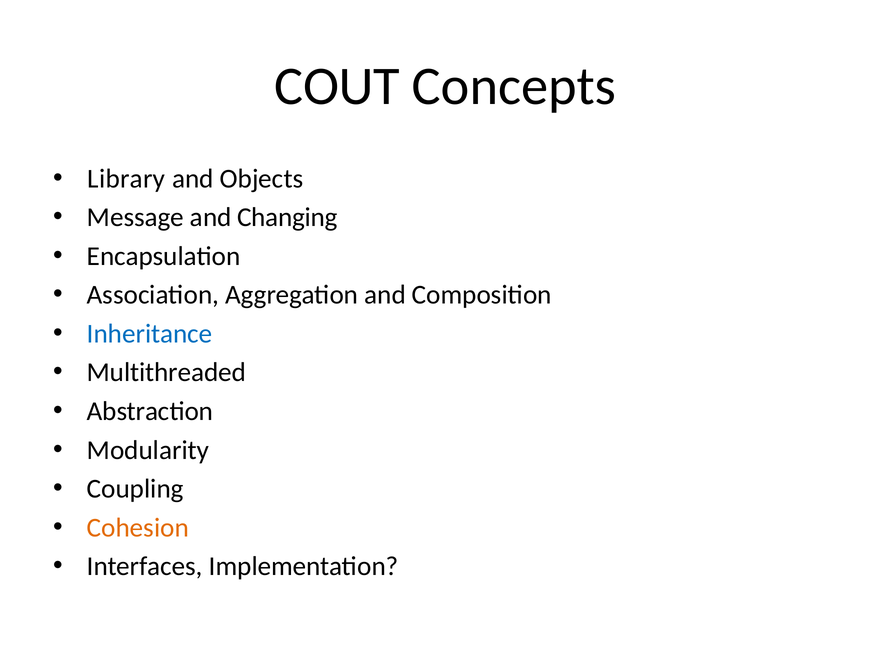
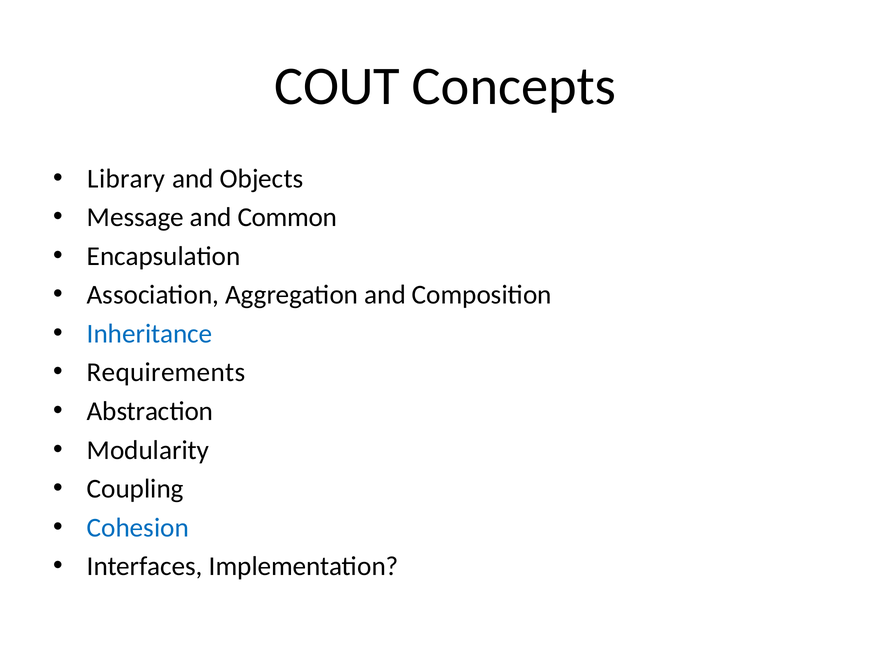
Changing: Changing -> Common (287, 217)
Multithreaded: Multithreaded -> Requirements (166, 373)
Cohesion colour: orange -> blue (138, 528)
